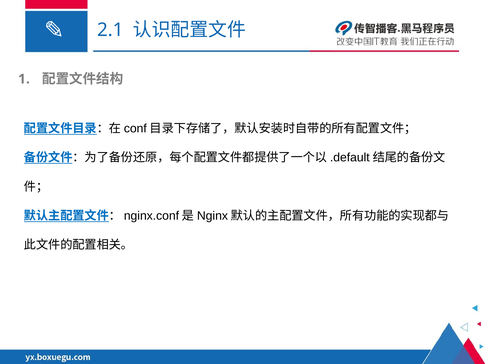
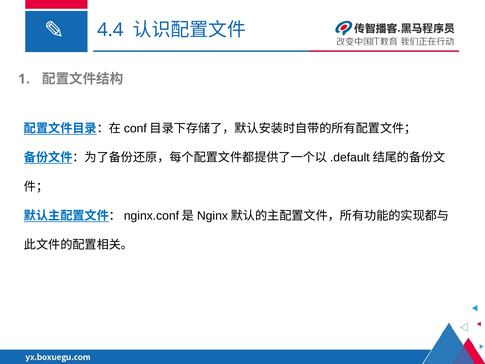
2.1: 2.1 -> 4.4 (110, 30)
